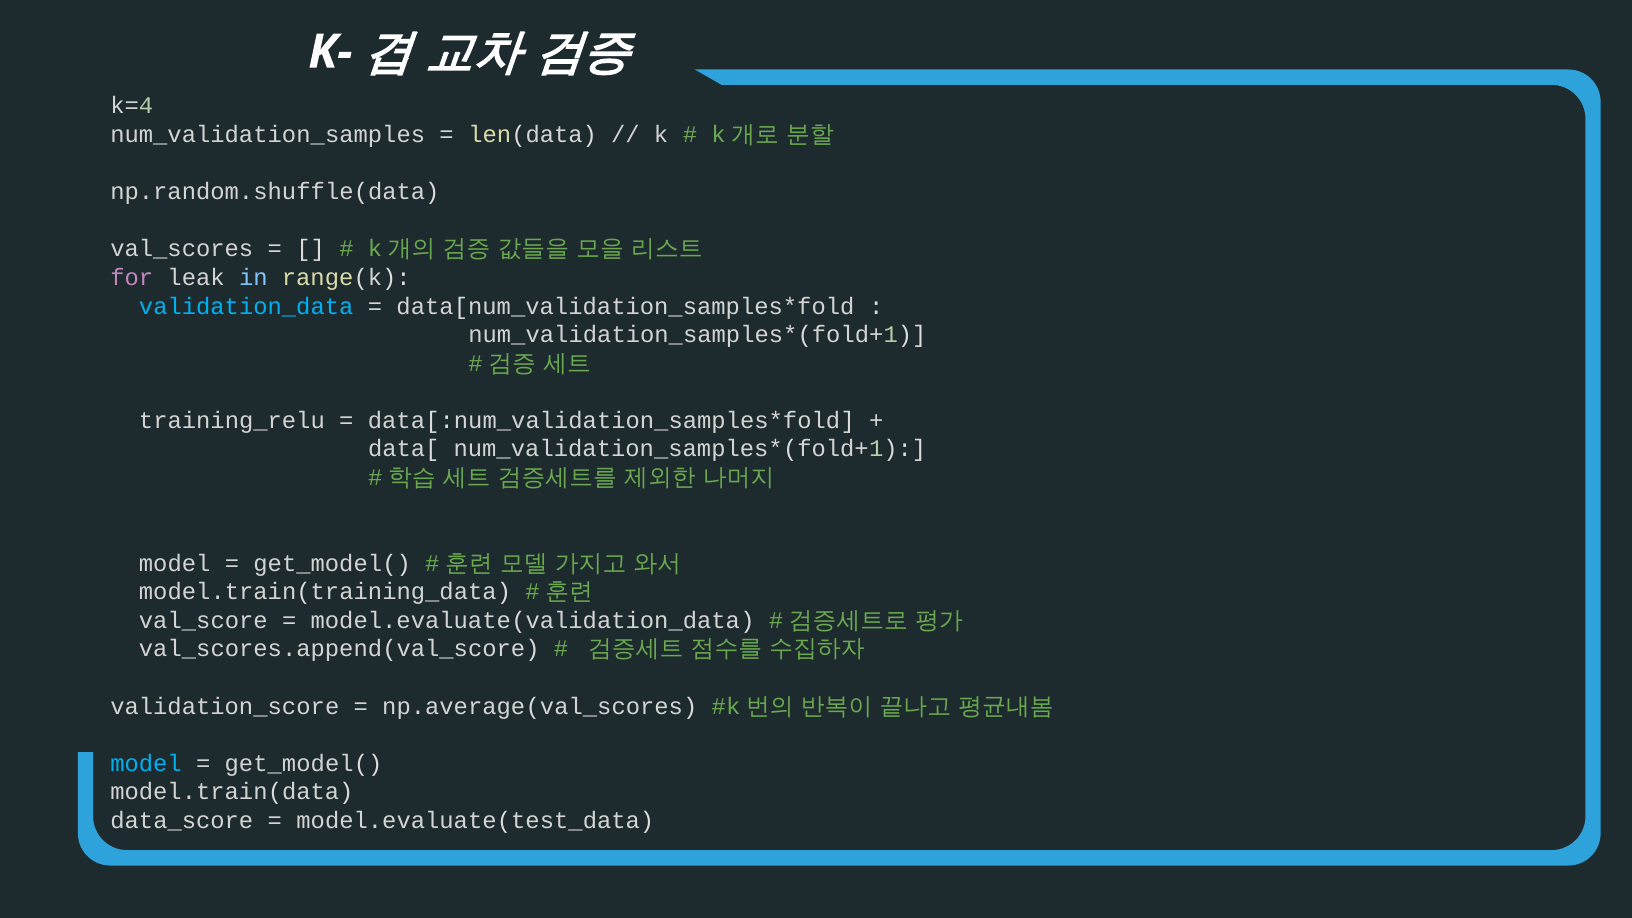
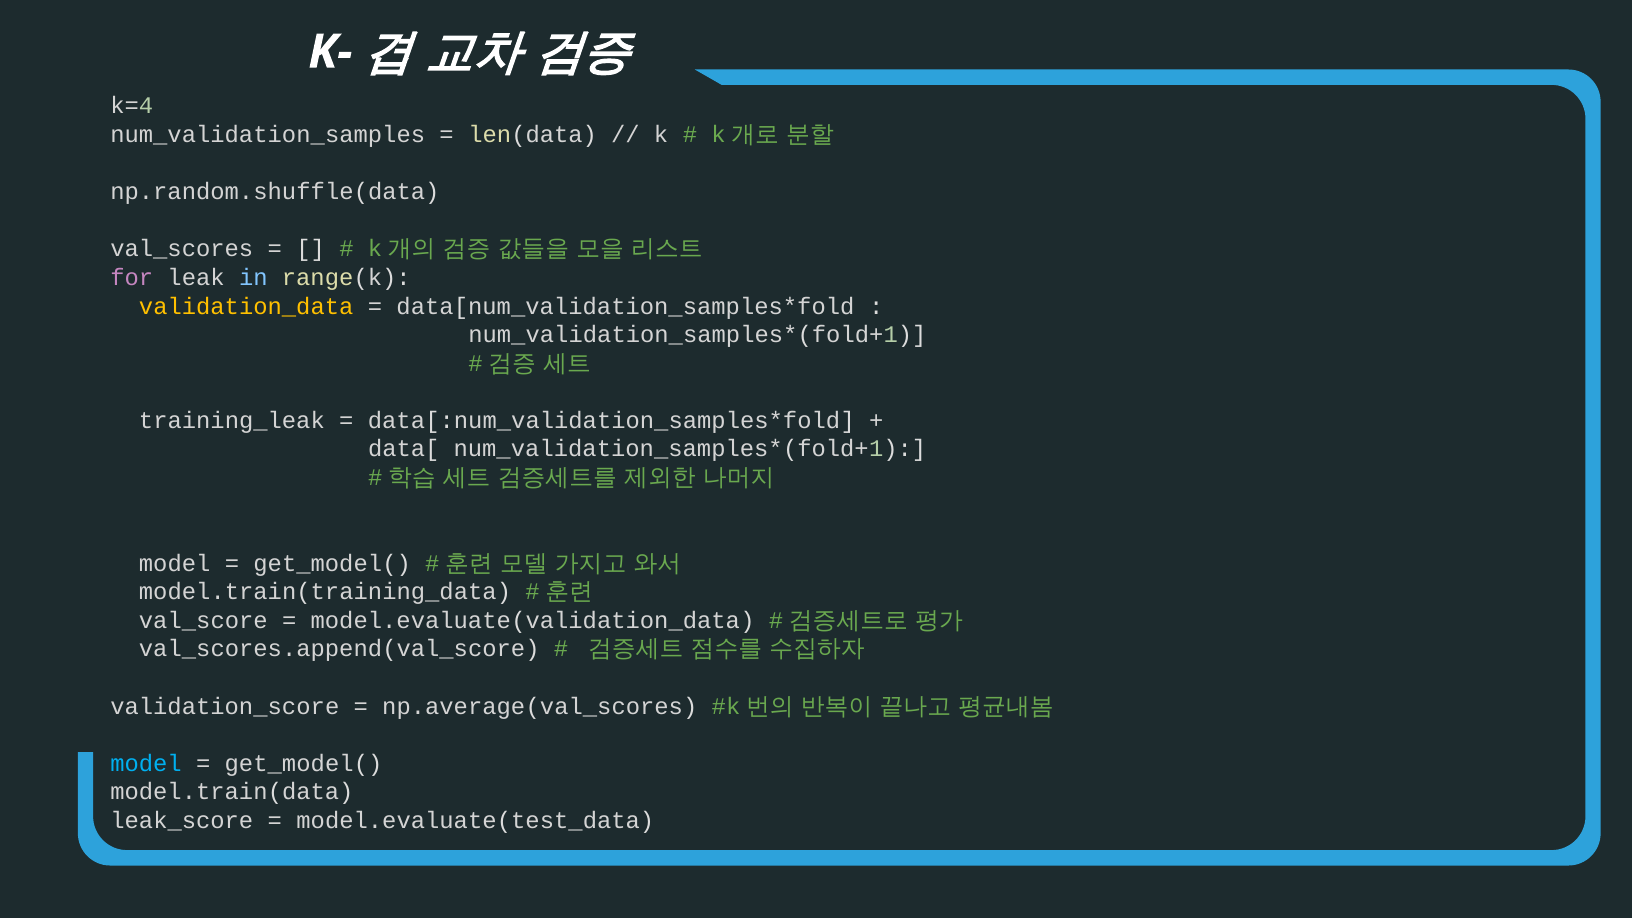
validation_data colour: light blue -> yellow (246, 306)
training_relu: training_relu -> training_leak (232, 420)
data_score: data_score -> leak_score (182, 821)
